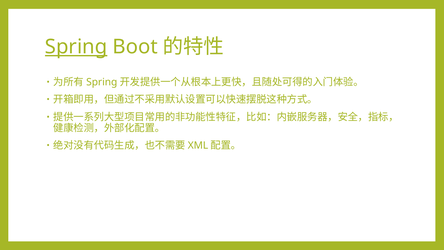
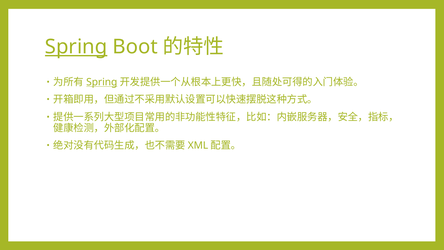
Spring underline: none -> present (102, 82)
